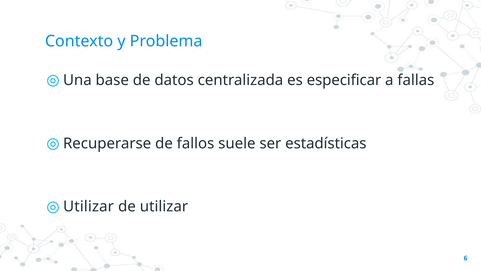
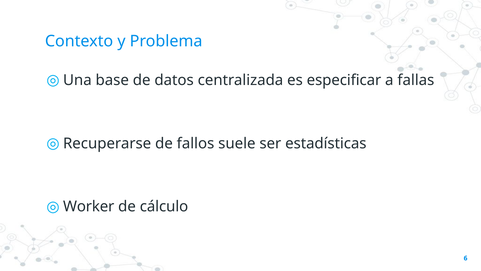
Utilizar: Utilizar -> Worker (89, 206)
de utilizar: utilizar -> cálculo (164, 206)
